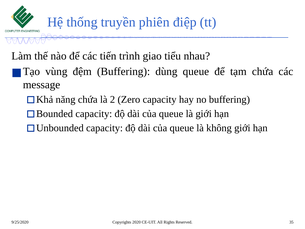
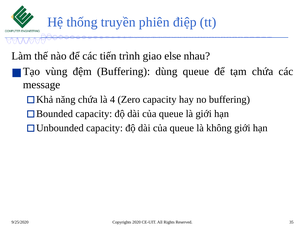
tiểu: tiểu -> else (173, 56)
2: 2 -> 4 (113, 99)
